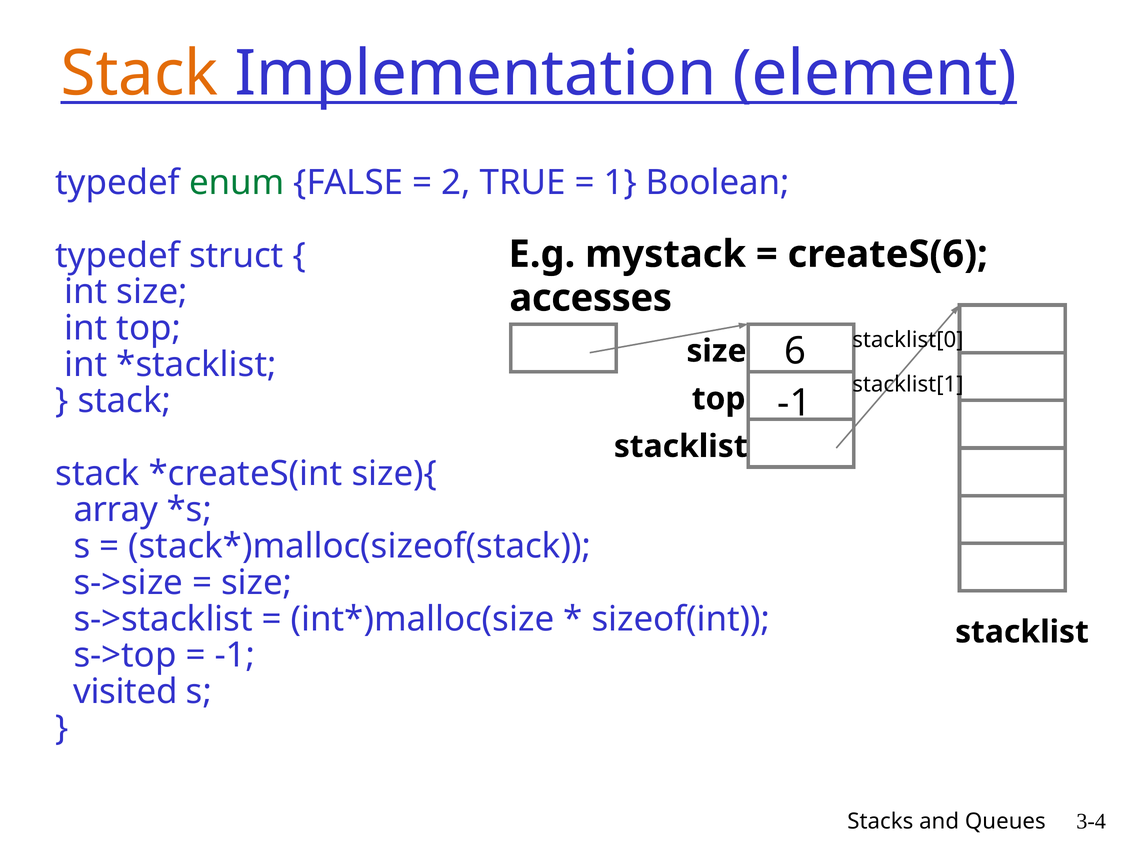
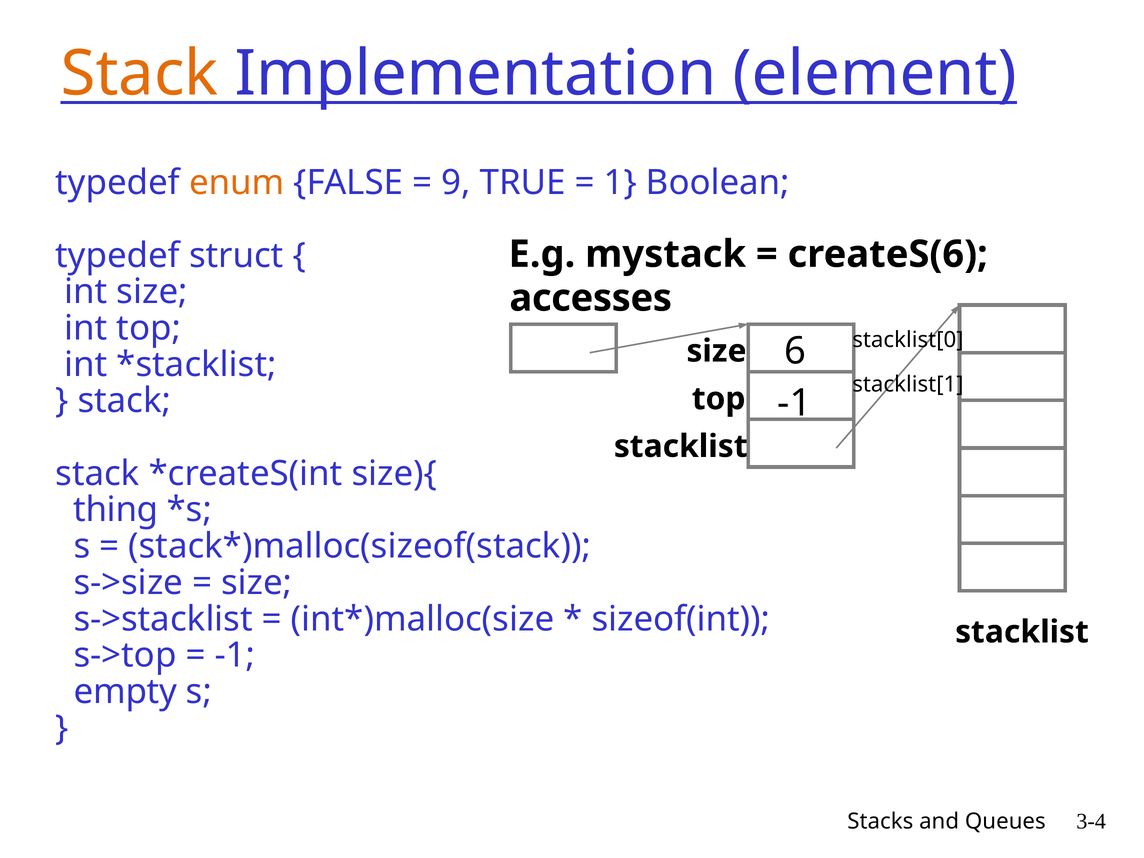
enum colour: green -> orange (237, 183)
2: 2 -> 9 (456, 183)
array: array -> thing (116, 510)
visited: visited -> empty (125, 692)
